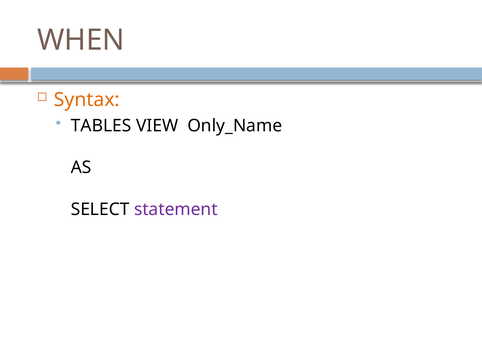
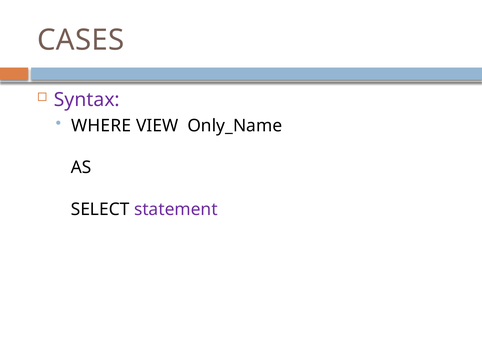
WHEN: WHEN -> CASES (81, 40)
Syntax colour: orange -> purple (87, 100)
TABLES: TABLES -> WHERE (101, 125)
